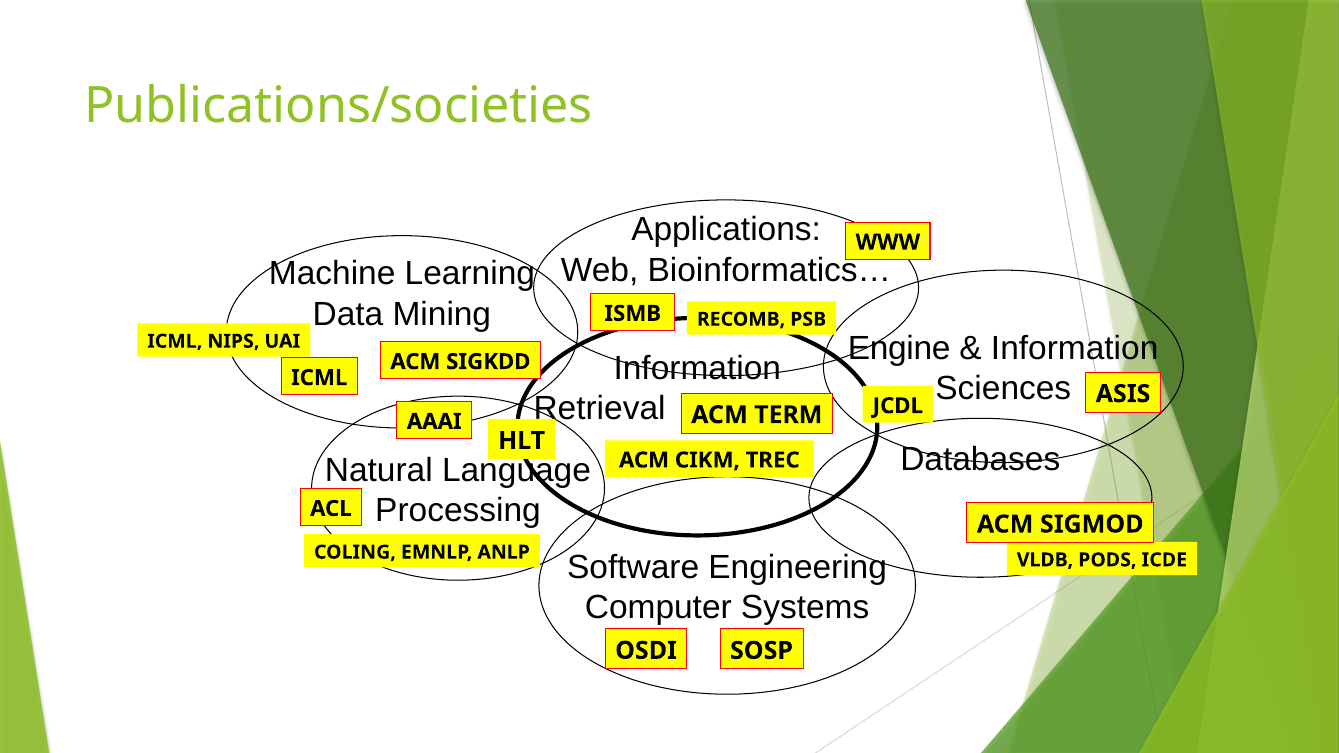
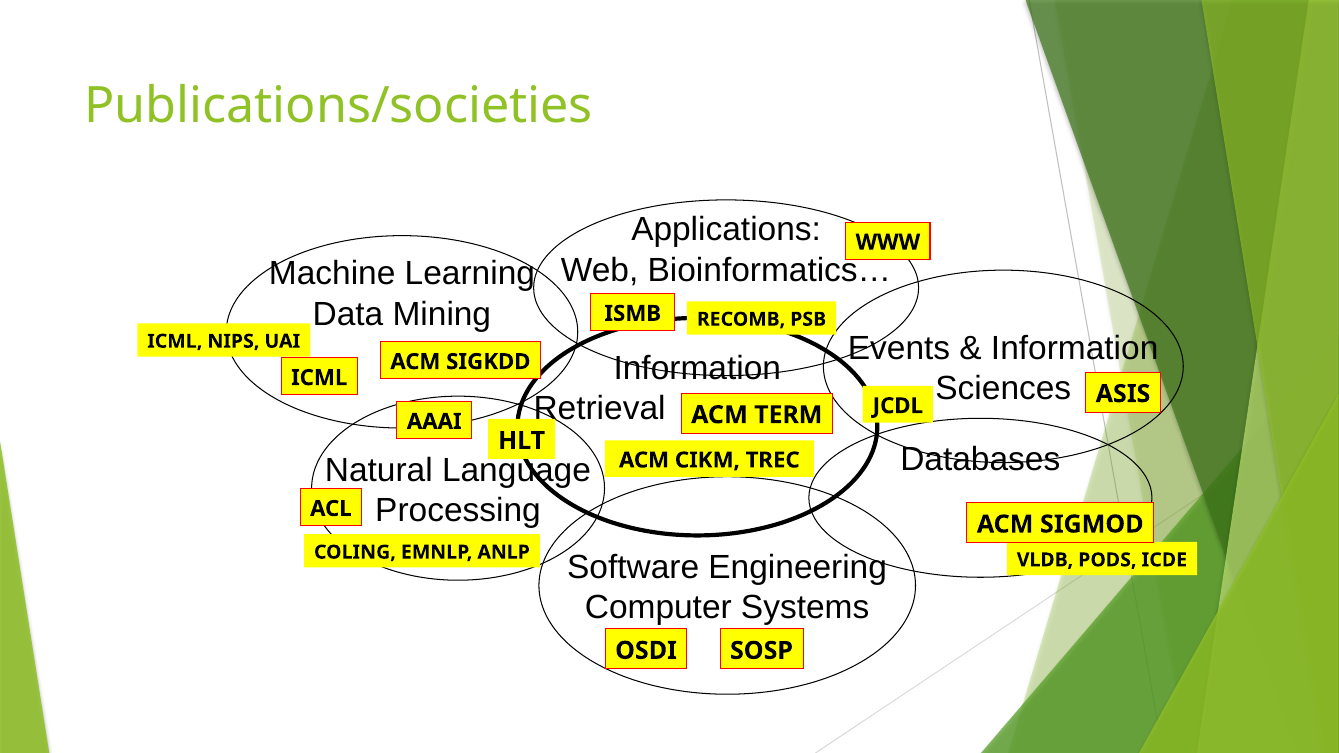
Engine: Engine -> Events (899, 349)
